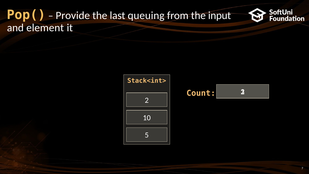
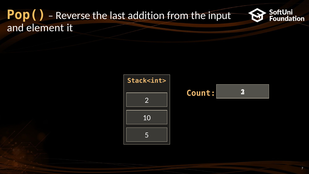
Provide: Provide -> Reverse (73, 16)
queuing: queuing -> addition (146, 16)
